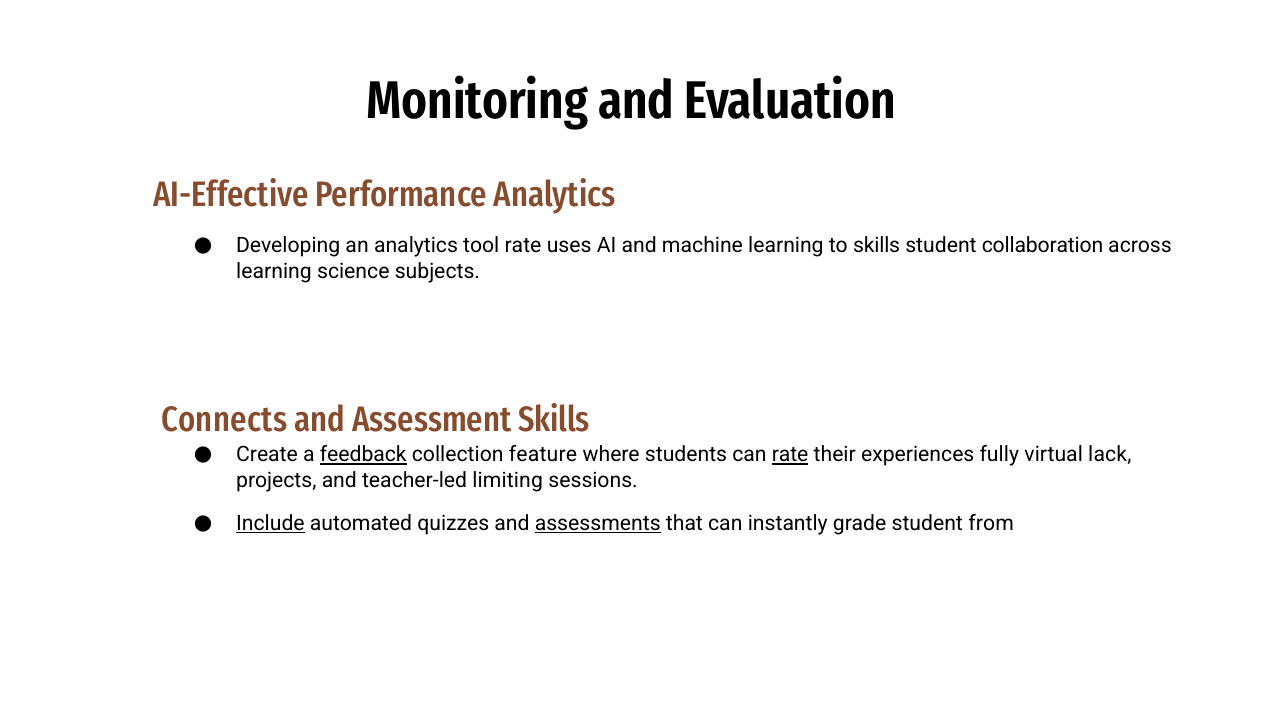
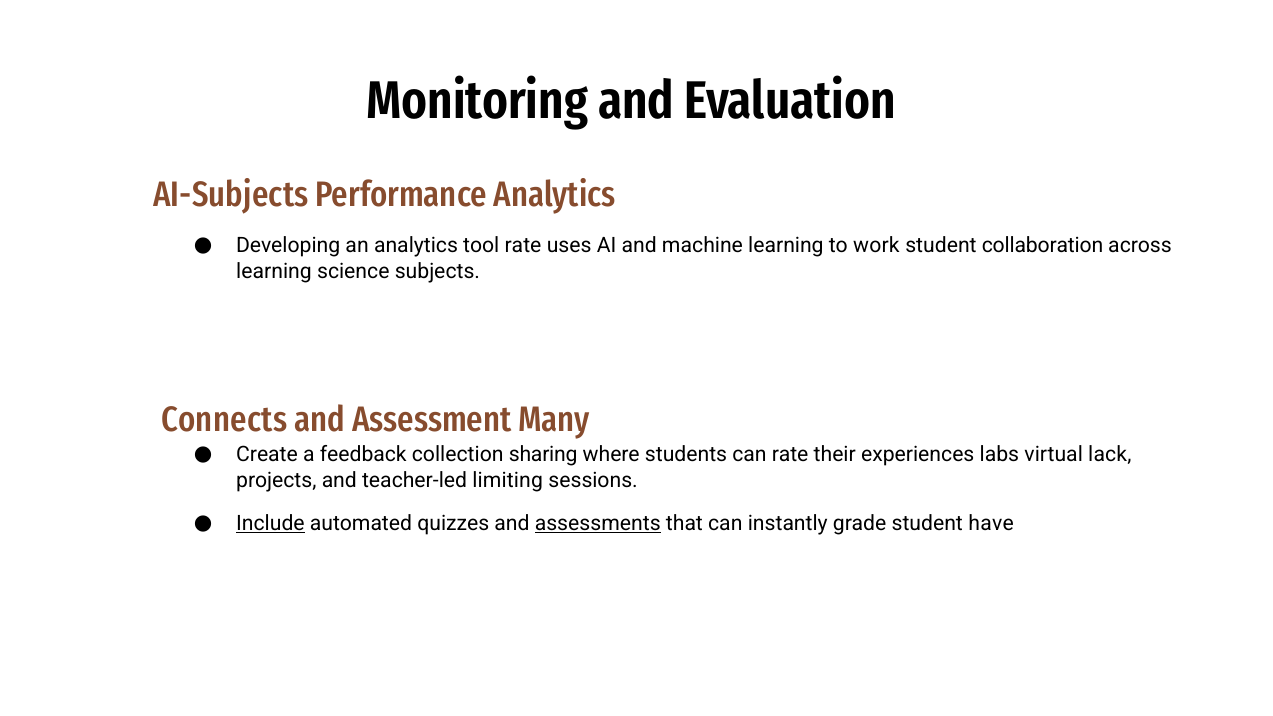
AI-Effective: AI-Effective -> AI-Subjects (231, 195)
to skills: skills -> work (876, 246)
Assessment Skills: Skills -> Many (554, 420)
feedback underline: present -> none (363, 455)
feature: feature -> sharing (543, 455)
rate underline: present -> none (790, 455)
fully: fully -> labs (999, 455)
from: from -> have (991, 524)
